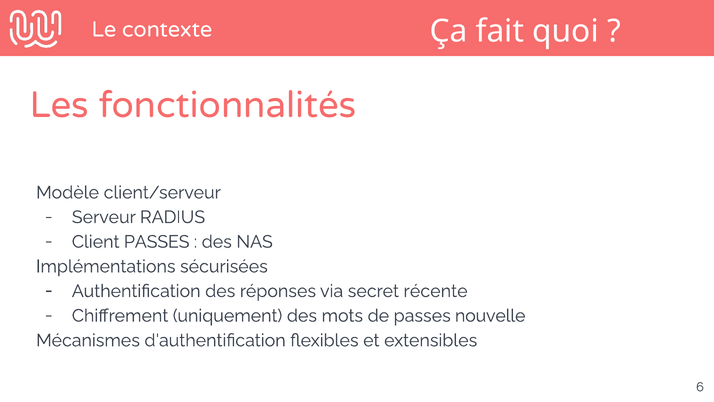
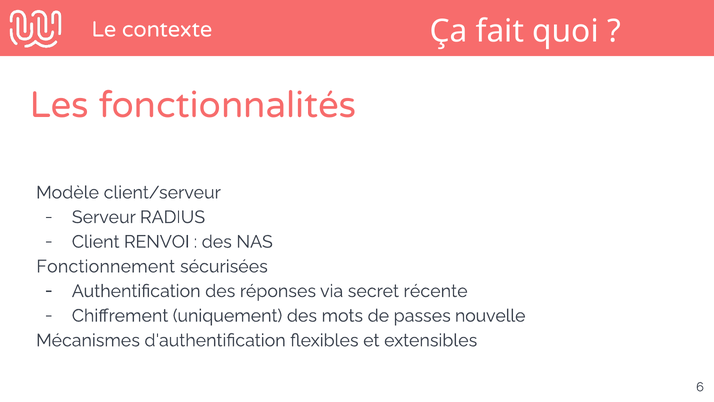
Client PASSES: PASSES -> RENVOI (157, 242)
Implémentations: Implémentations -> Fonctionnement (106, 266)
